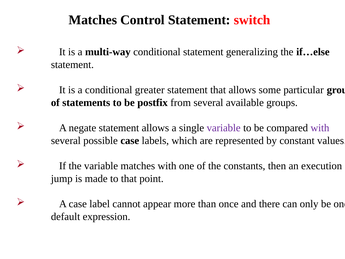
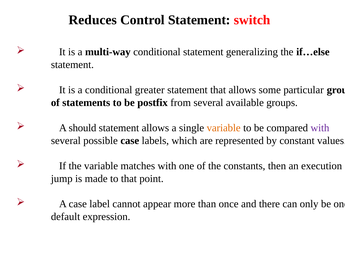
Matches: Matches -> Reduces (93, 20)
negate: negate -> should (82, 128)
variable colour: purple -> orange (224, 128)
